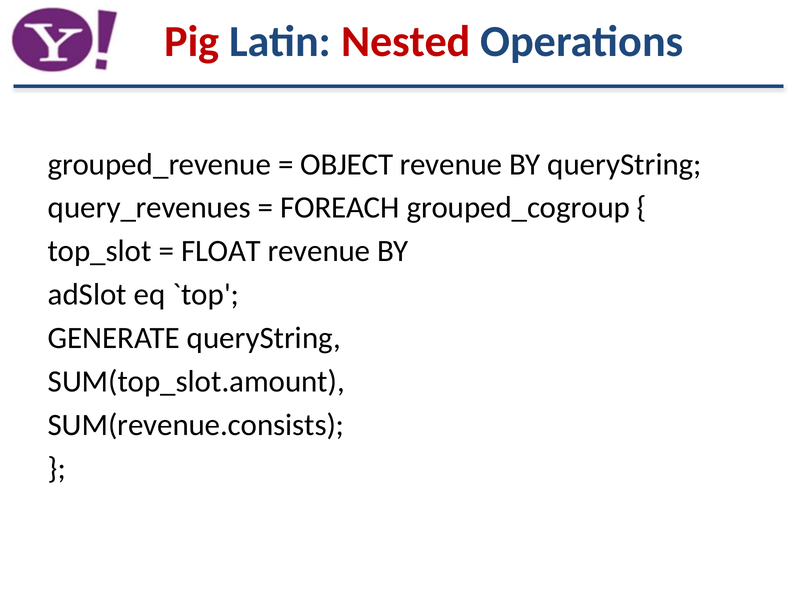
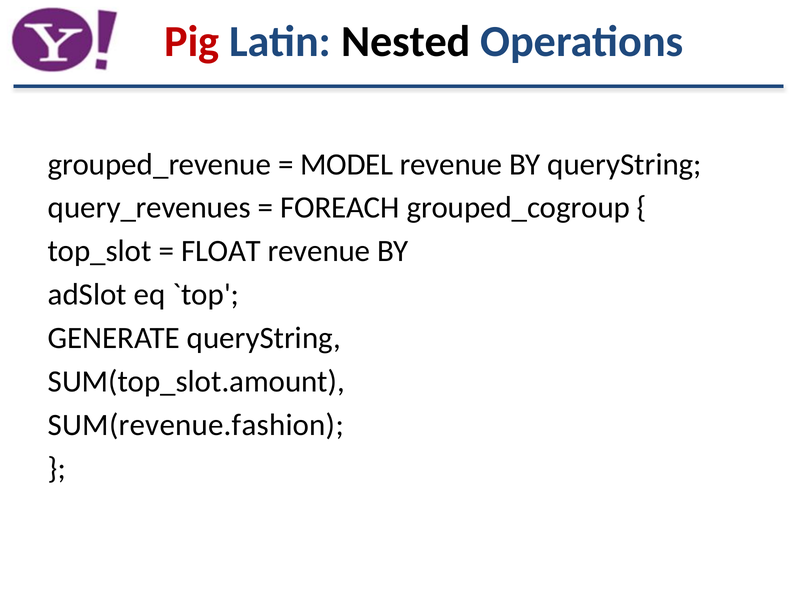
Nested colour: red -> black (406, 42)
OBJECT: OBJECT -> MODEL (347, 164)
SUM(revenue.consists: SUM(revenue.consists -> SUM(revenue.fashion (196, 425)
